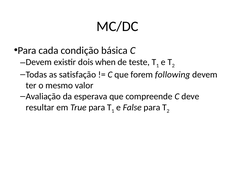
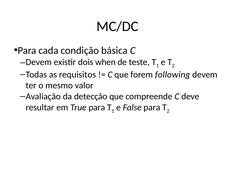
satisfação: satisfação -> requisitos (77, 75)
esperava: esperava -> detecção (91, 97)
